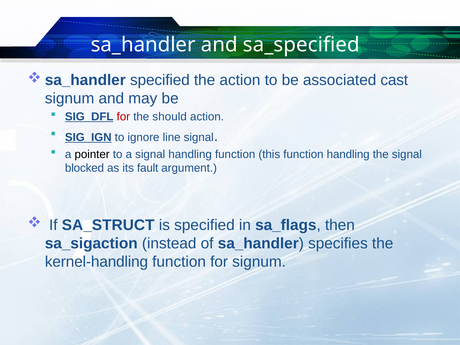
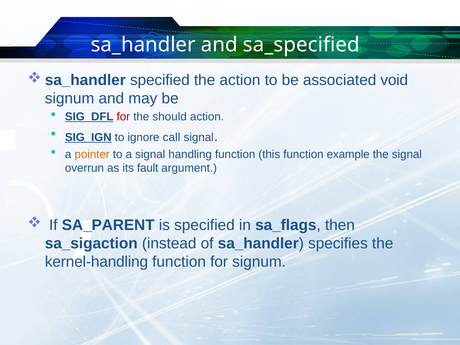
cast: cast -> void (394, 80)
line: line -> call (172, 137)
pointer colour: black -> orange (92, 154)
function handling: handling -> example (348, 154)
blocked: blocked -> overrun (84, 168)
SA_STRUCT: SA_STRUCT -> SA_PARENT (108, 225)
